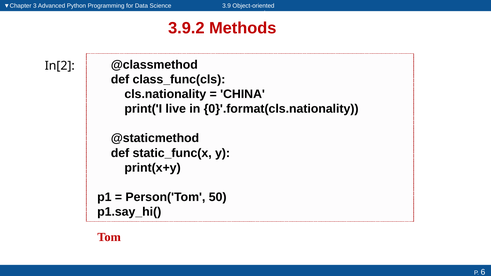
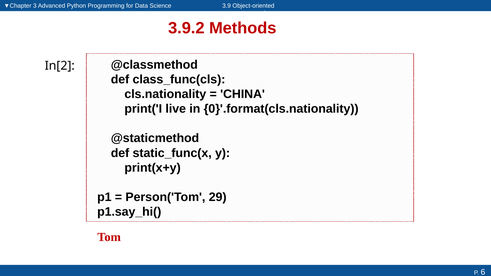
50: 50 -> 29 (218, 197)
